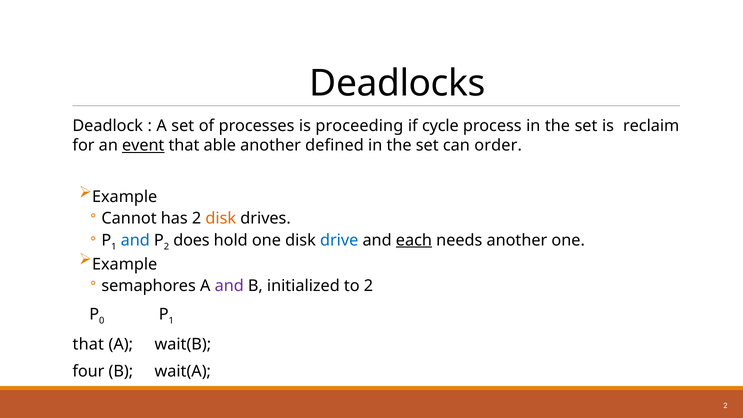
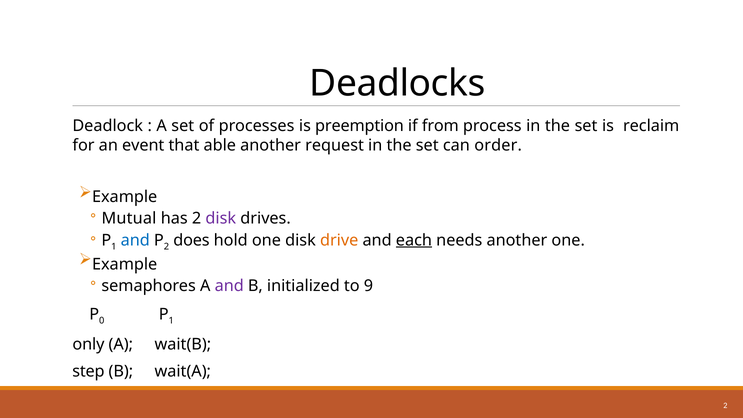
proceeding: proceeding -> preemption (359, 126)
cycle: cycle -> from (440, 126)
event underline: present -> none (143, 145)
defined: defined -> request (335, 145)
Cannot: Cannot -> Mutual (129, 218)
disk colour: orange -> purple (221, 218)
drive colour: blue -> orange (339, 240)
to 2: 2 -> 9 (368, 286)
that: that -> only (88, 344)
four: four -> step (88, 371)
